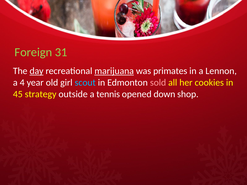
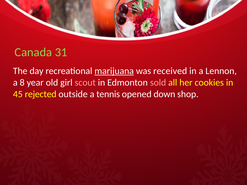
Foreign: Foreign -> Canada (33, 52)
day underline: present -> none (37, 71)
primates: primates -> received (170, 71)
4: 4 -> 8 (22, 83)
scout colour: light blue -> pink (85, 83)
strategy: strategy -> rejected (41, 94)
